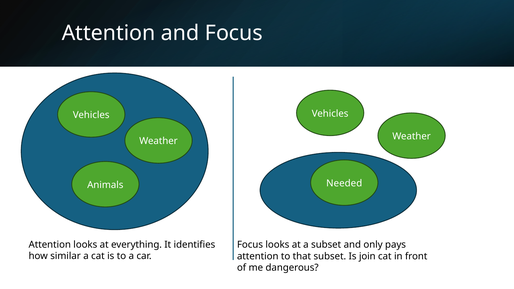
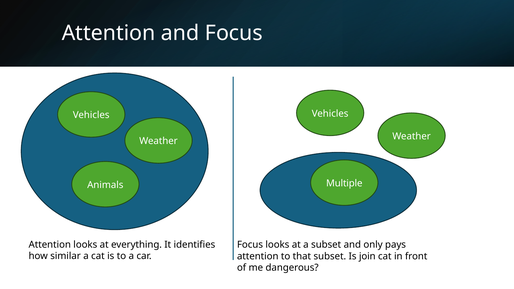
Needed: Needed -> Multiple (344, 183)
